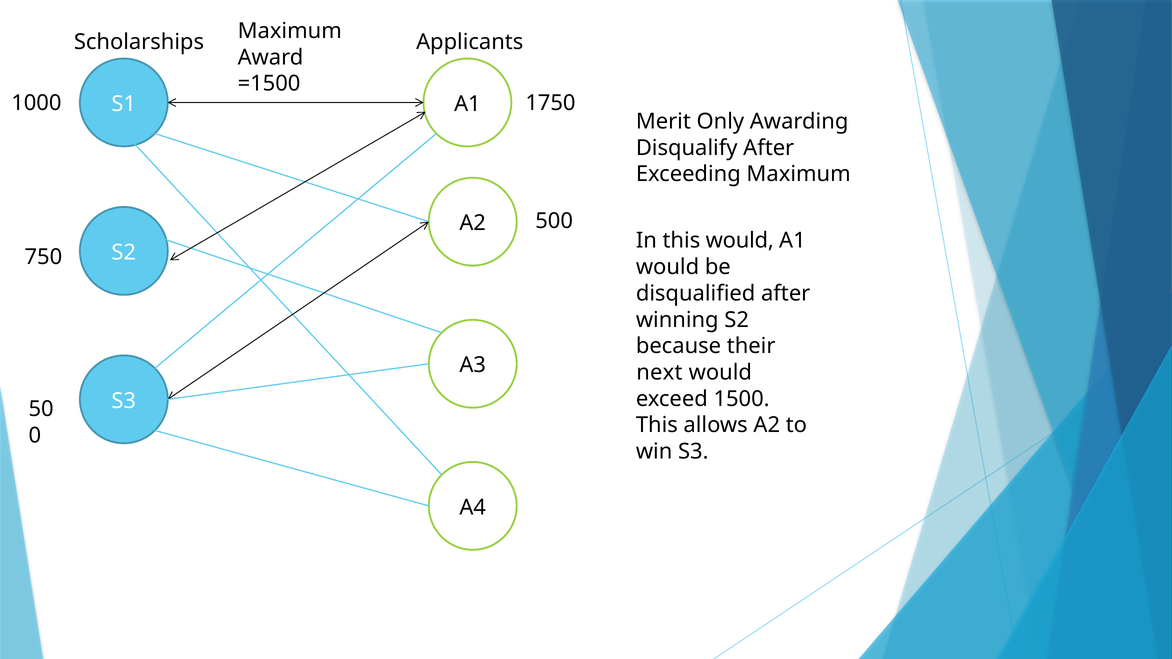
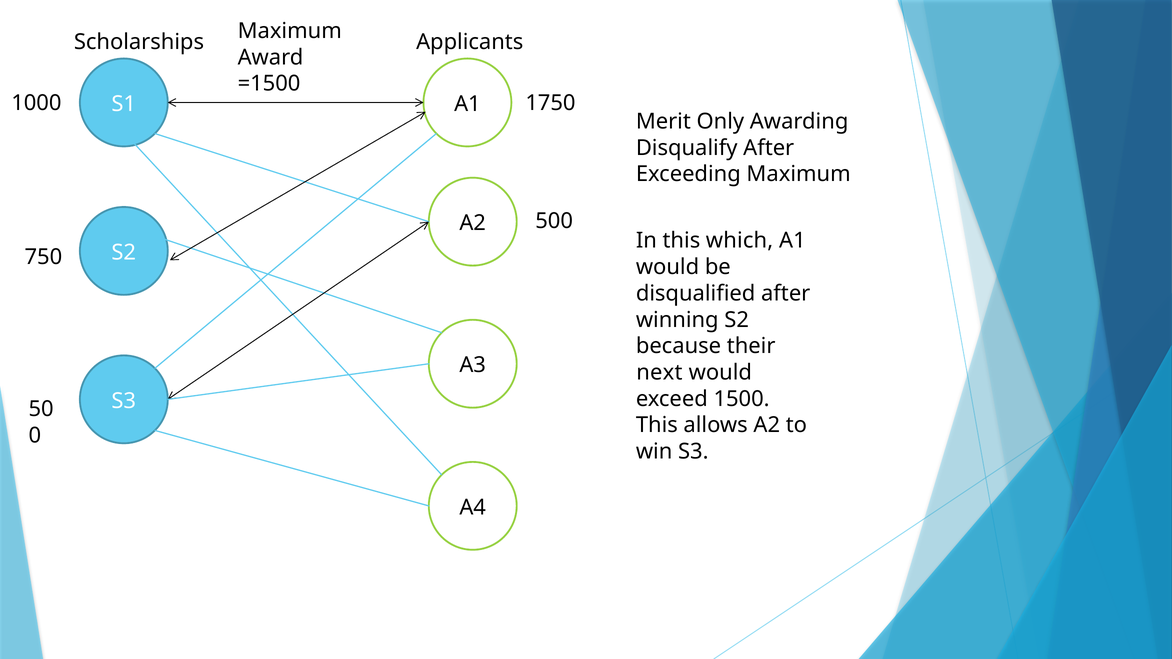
this would: would -> which (740, 241)
